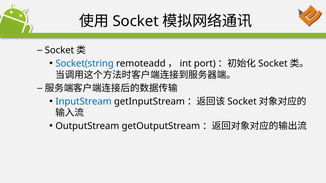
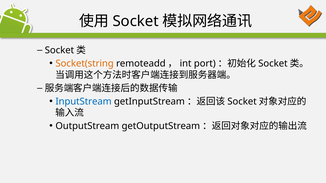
Socket(string colour: blue -> orange (85, 64)
